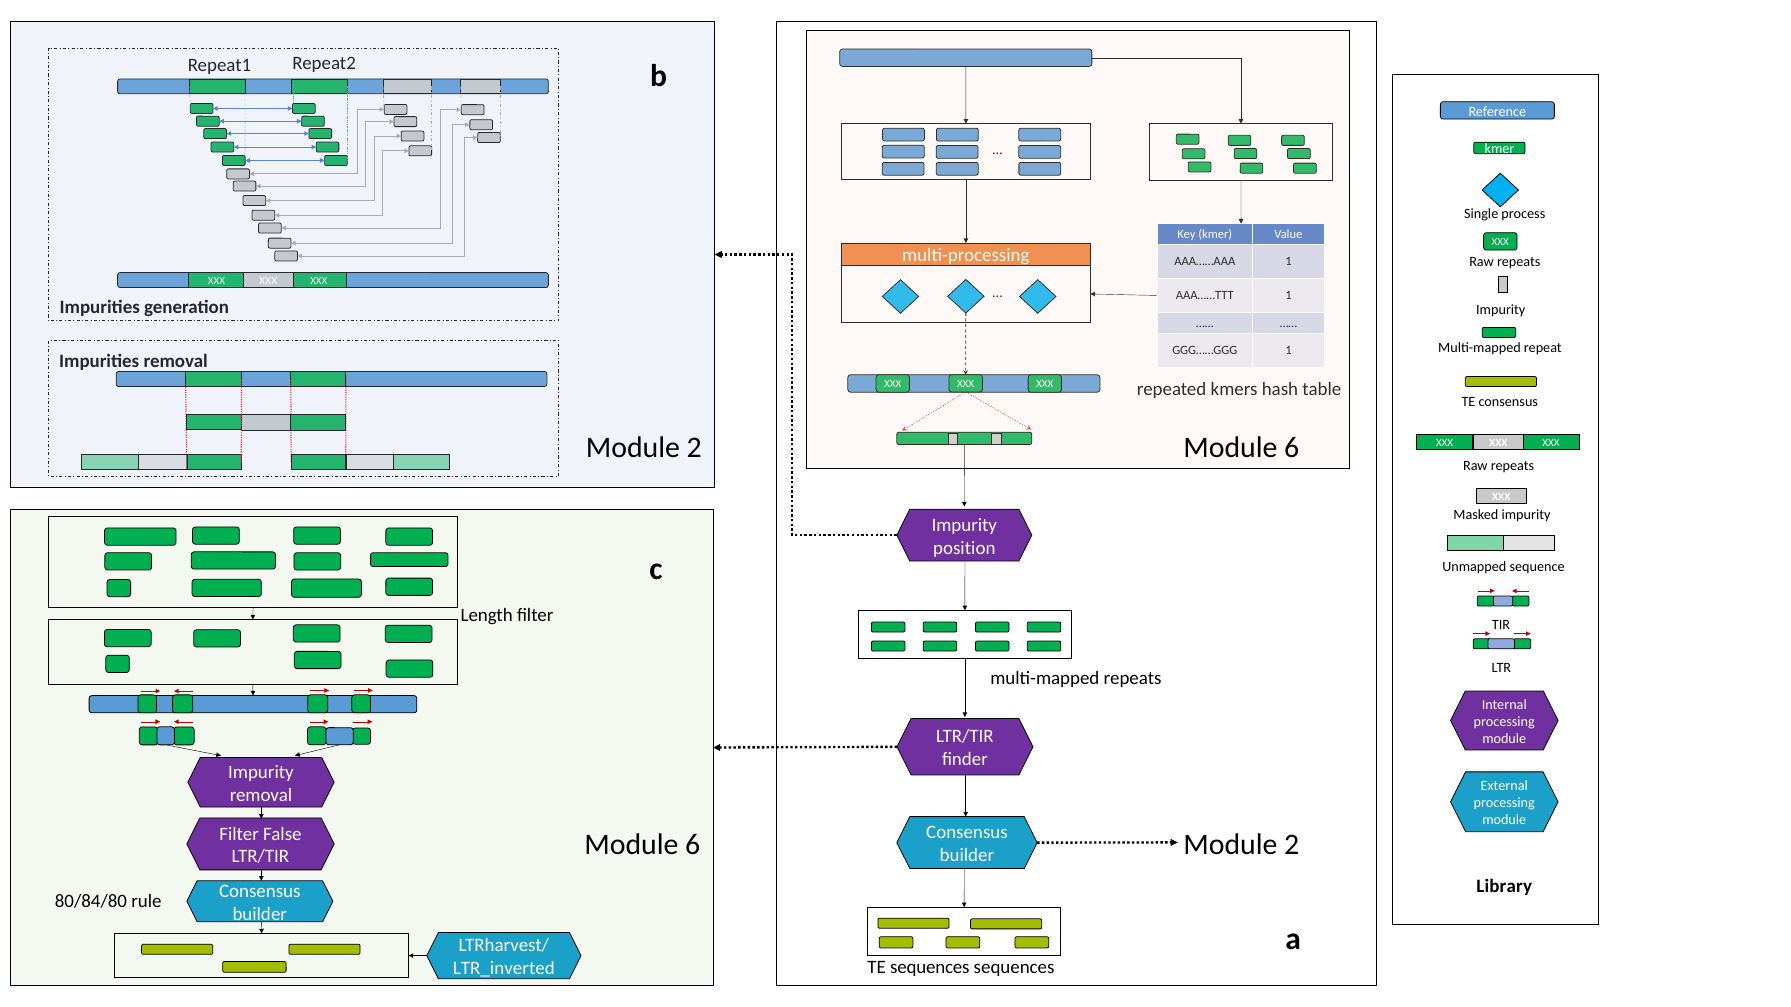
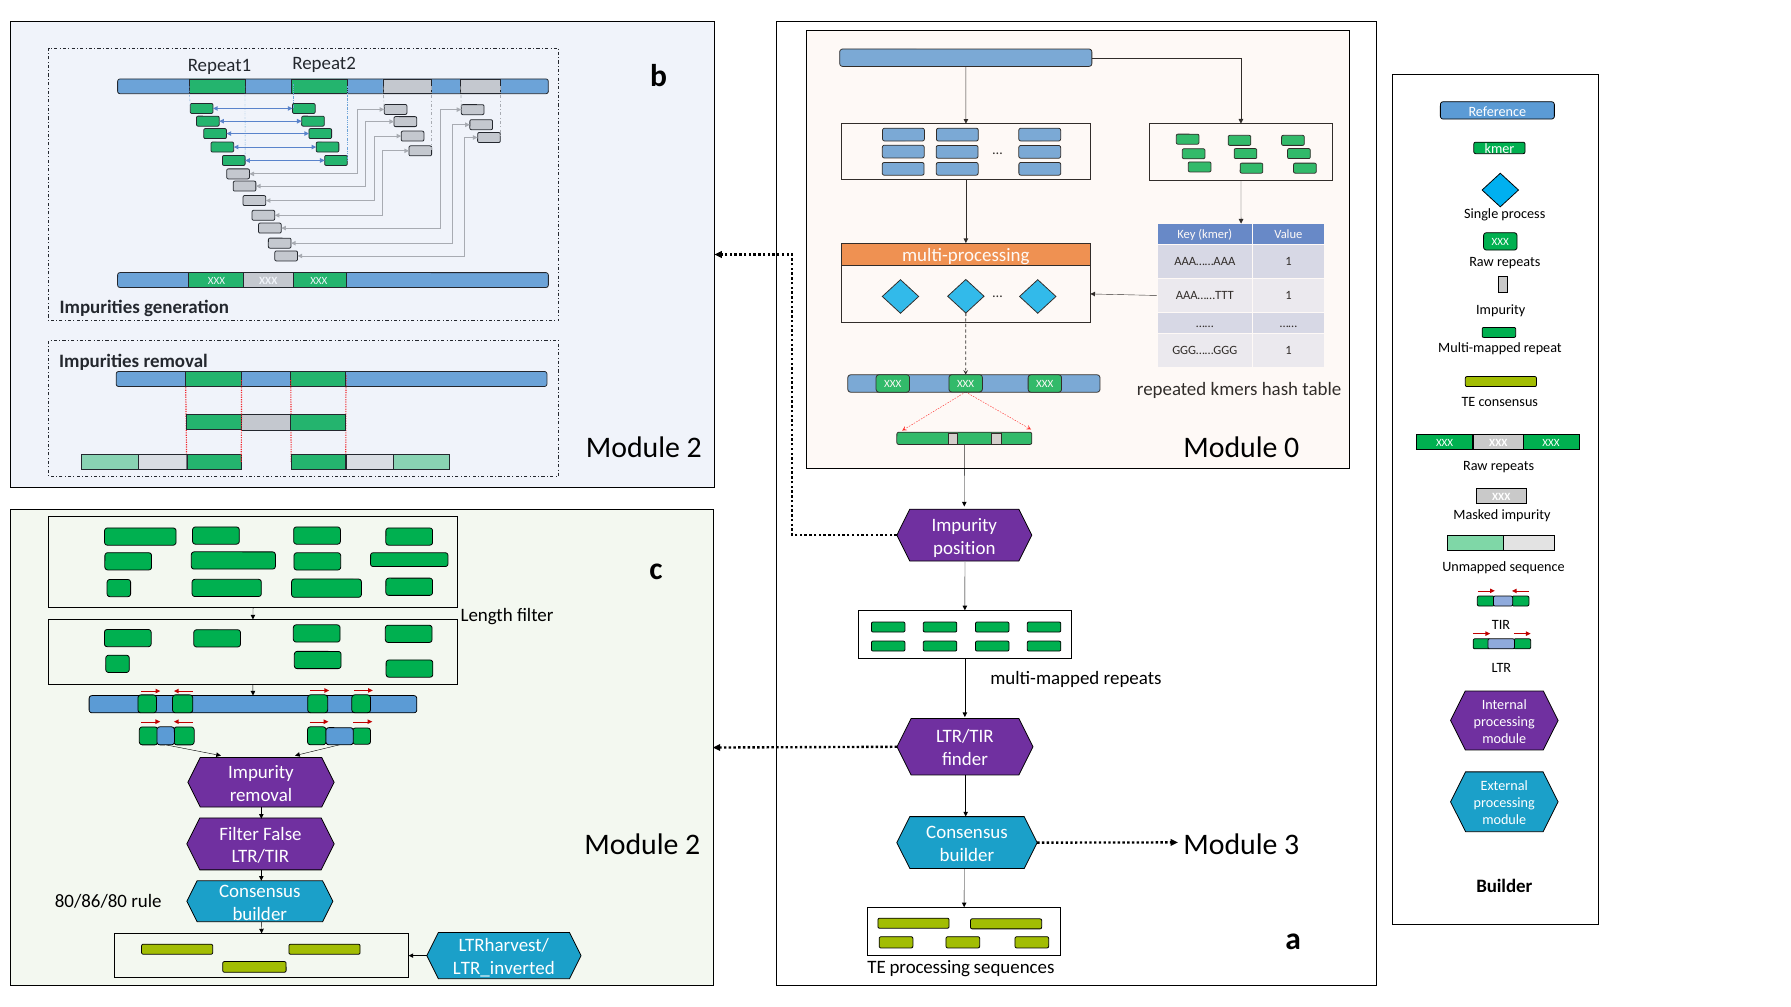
6: 6 -> 0 (1292, 448)
6: 6 -> 2 (693, 845)
2: 2 -> 3 (1292, 845)
Library: Library -> Builder (1504, 886)
80/84/80: 80/84/80 -> 80/86/80 (91, 902)
TE sequences: sequences -> processing (930, 968)
